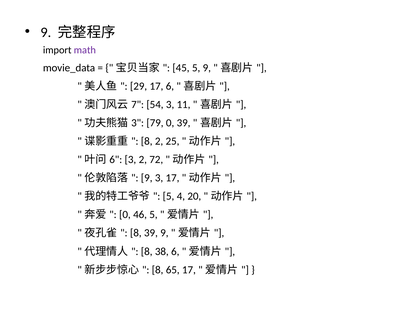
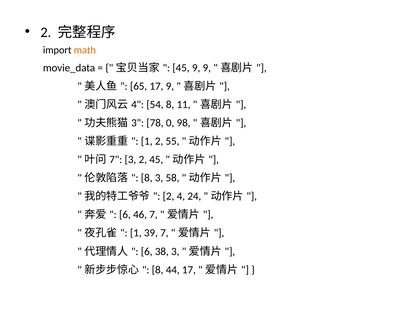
9: 9 -> 2 (46, 32)
math colour: purple -> orange (85, 50)
45 5: 5 -> 9 (196, 68)
29: 29 -> 65 (139, 86)
17 6: 6 -> 9 (170, 86)
7: 7 -> 4 (138, 104)
54 3: 3 -> 8 (170, 104)
79: 79 -> 78 (155, 123)
0 39: 39 -> 98 (184, 123)
8: 8 -> 1 (147, 141)
25: 25 -> 55 (173, 141)
6: 6 -> 7 (116, 159)
2 72: 72 -> 45 (156, 159)
9: 9 -> 8 (147, 178)
3 17: 17 -> 58 (173, 178)
5: 5 -> 2 (169, 196)
20: 20 -> 24 (194, 196)
0: 0 -> 6 (125, 214)
46 5: 5 -> 7 (153, 214)
8: 8 -> 1 (136, 233)
39 9: 9 -> 7 (164, 233)
8: 8 -> 6 (147, 251)
38 6: 6 -> 3 (175, 251)
65: 65 -> 44 (173, 269)
